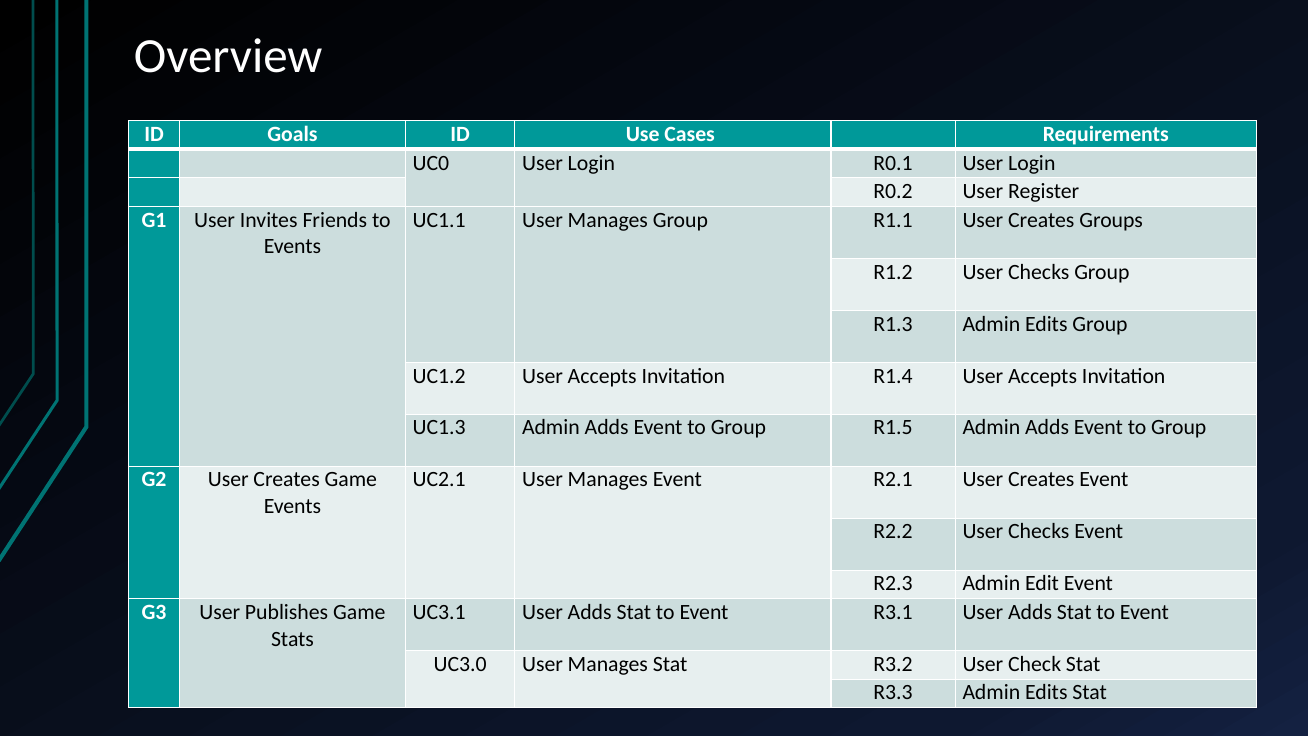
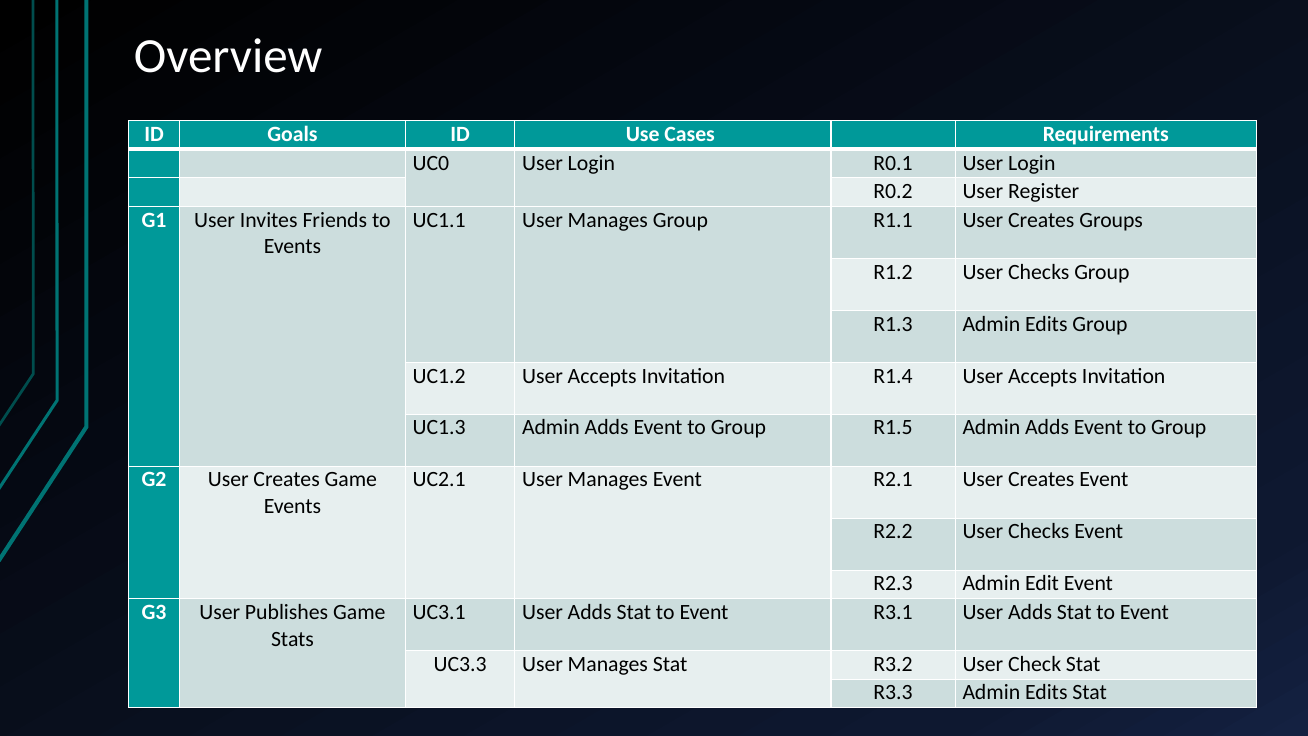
UC3.0: UC3.0 -> UC3.3 (460, 664)
